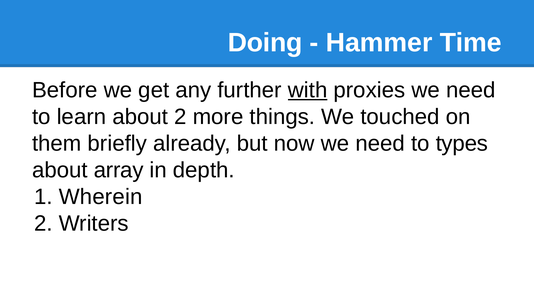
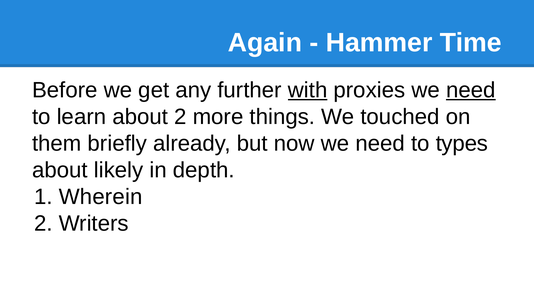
Doing: Doing -> Again (265, 43)
need underline: none -> present (471, 90)
array: array -> likely (119, 170)
